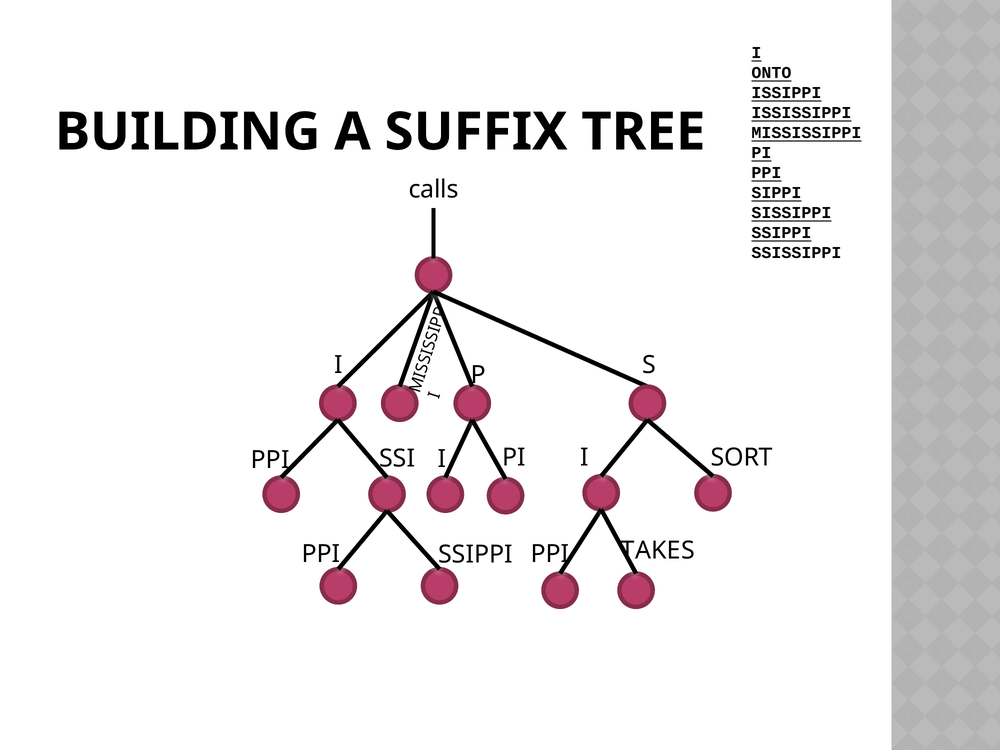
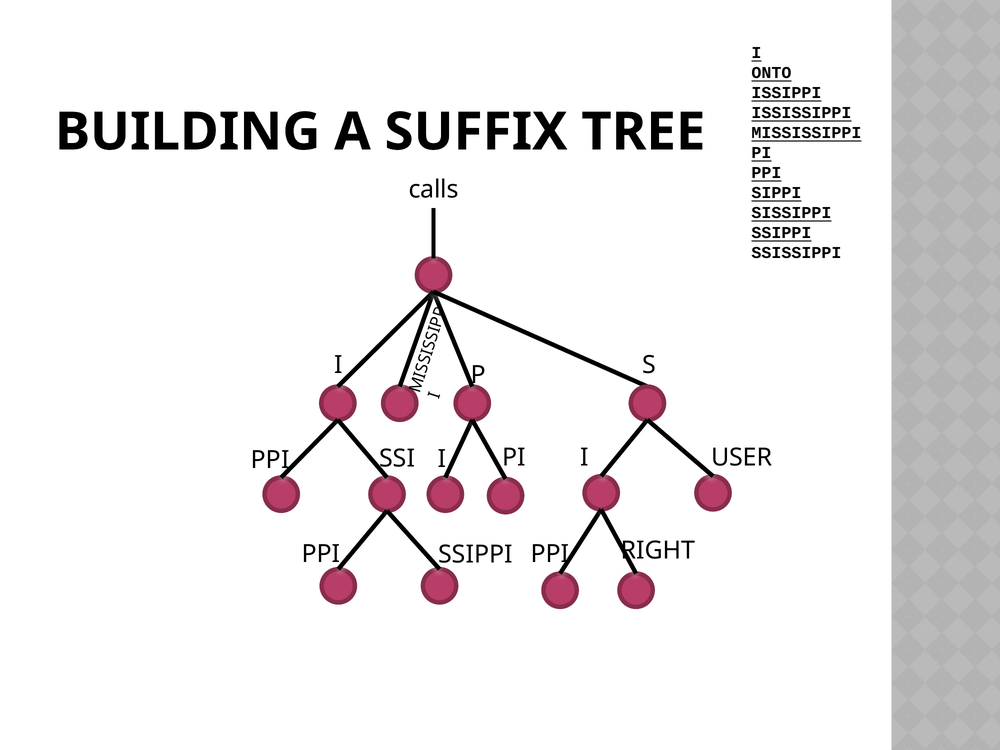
SORT: SORT -> USER (742, 458)
TAKES: TAKES -> RIGHT (658, 550)
